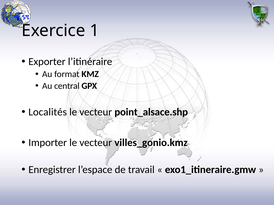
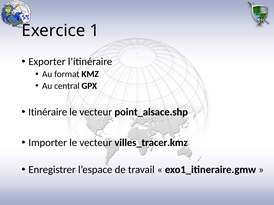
Localités: Localités -> Itinéraire (48, 112)
villes_gonio.kmz: villes_gonio.kmz -> villes_tracer.kmz (151, 143)
